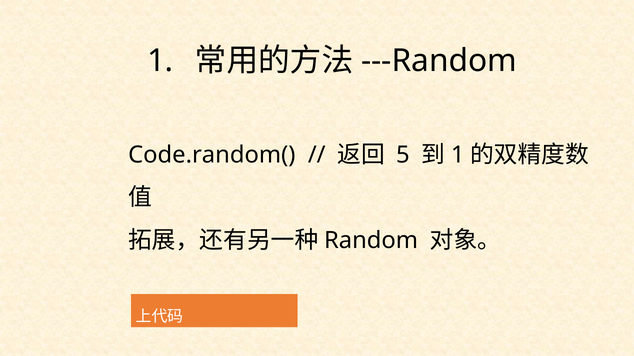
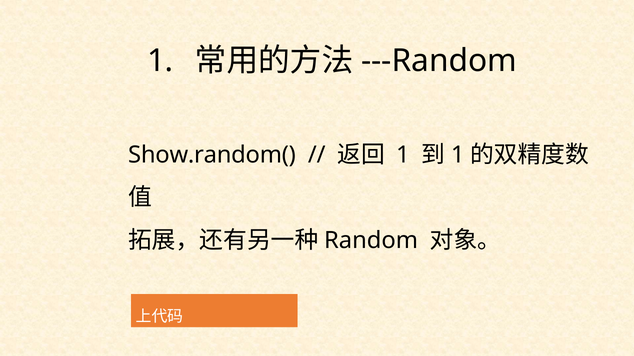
Code.random(: Code.random( -> Show.random( (212, 155)
5: 5 -> 1 (403, 155)
